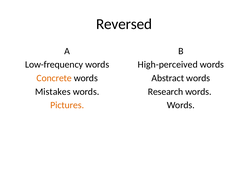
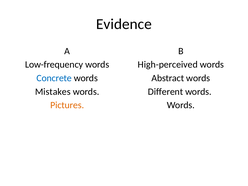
Reversed: Reversed -> Evidence (124, 24)
Concrete colour: orange -> blue (54, 78)
Research: Research -> Different (165, 92)
